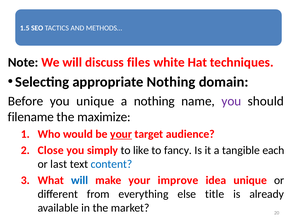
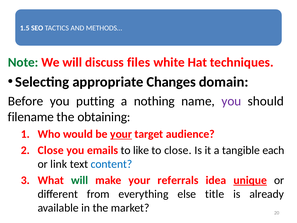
Note colour: black -> green (23, 62)
appropriate Nothing: Nothing -> Changes (171, 82)
you unique: unique -> putting (95, 101)
maximize: maximize -> obtaining (104, 117)
simply: simply -> emails (103, 150)
to fancy: fancy -> close (178, 150)
last: last -> link (59, 164)
will colour: blue -> green (80, 180)
improve: improve -> referrals (178, 180)
unique underline: none -> present (250, 180)
